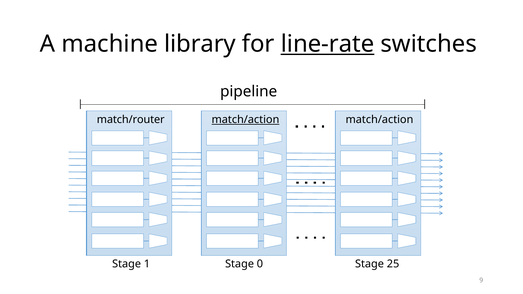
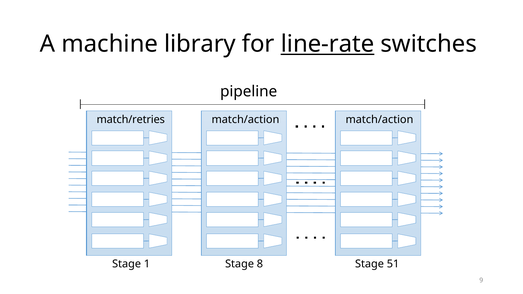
match/router: match/router -> match/retries (131, 120)
match/action underline: present -> none (245, 120)
0: 0 -> 8 (260, 264)
25: 25 -> 51 (393, 264)
